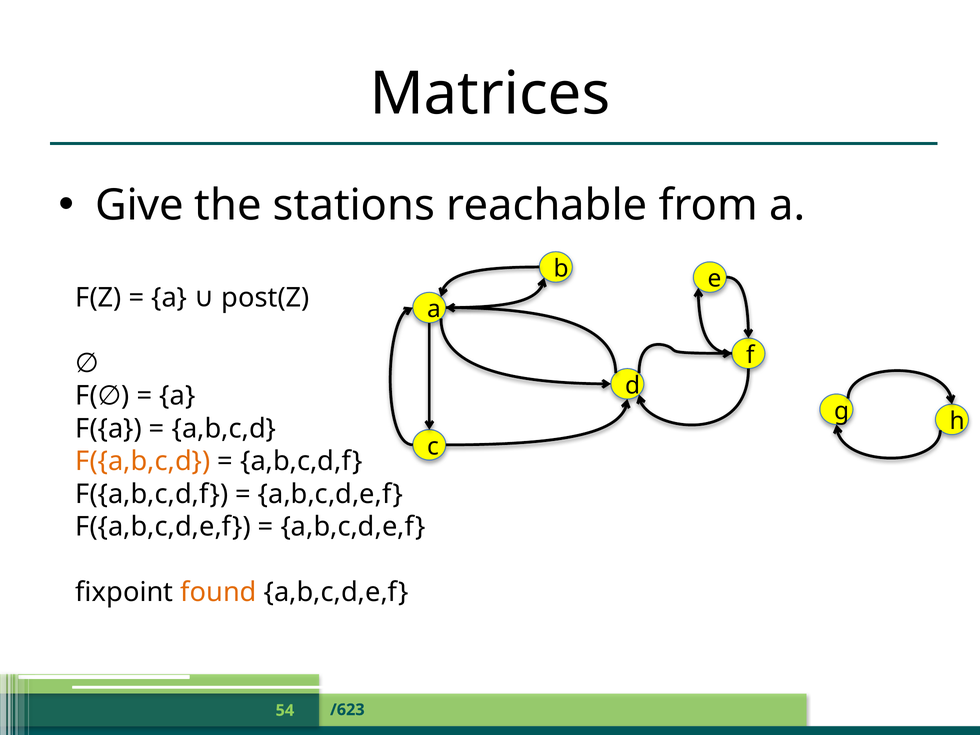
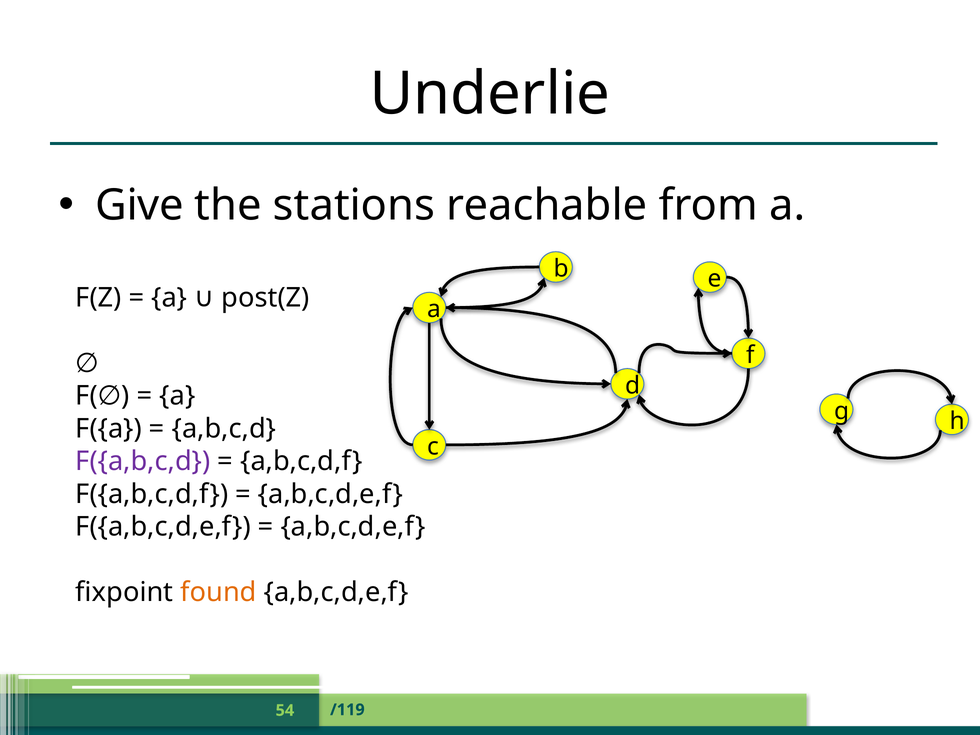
Matrices: Matrices -> Underlie (490, 94)
F({a,b,c,d colour: orange -> purple (143, 461)
/623: /623 -> /119 (347, 710)
